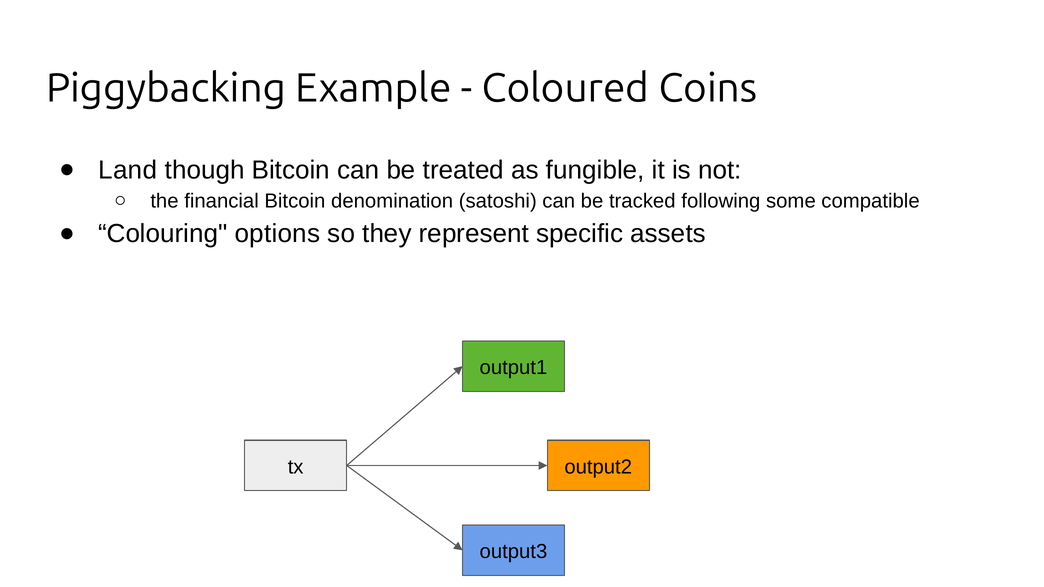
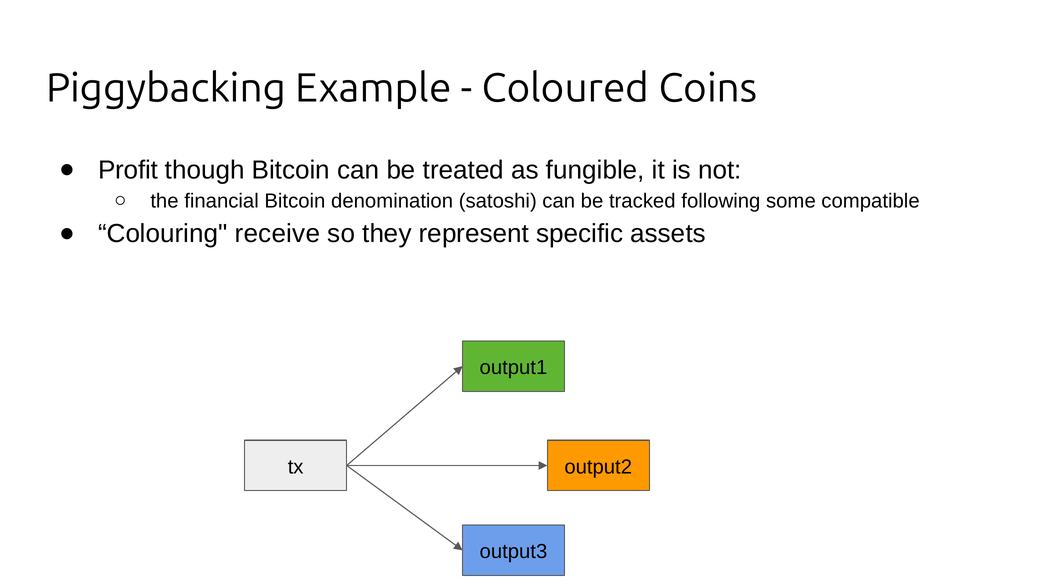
Land: Land -> Profit (128, 170)
options: options -> receive (277, 234)
